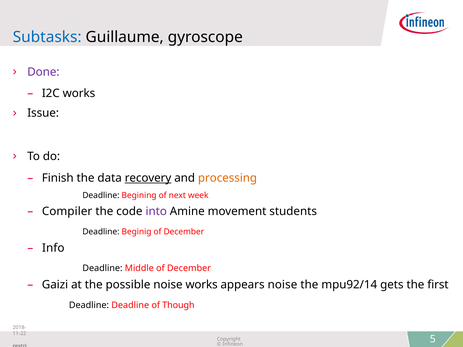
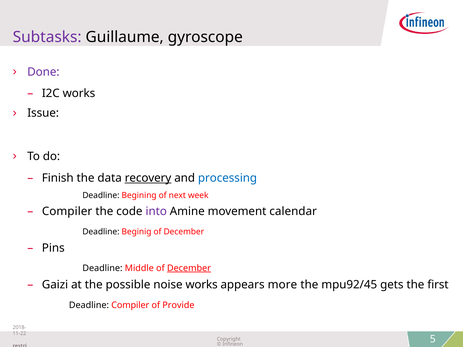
Subtasks colour: blue -> purple (47, 37)
processing colour: orange -> blue (228, 178)
students: students -> calendar (293, 212)
Info: Info -> Pins (53, 248)
December underline: none -> present (189, 268)
appears noise: noise -> more (282, 285)
mpu92/14: mpu92/14 -> mpu92/45 (349, 285)
Deadline Deadline: Deadline -> Compiler (130, 306)
Though: Though -> Provide (178, 306)
